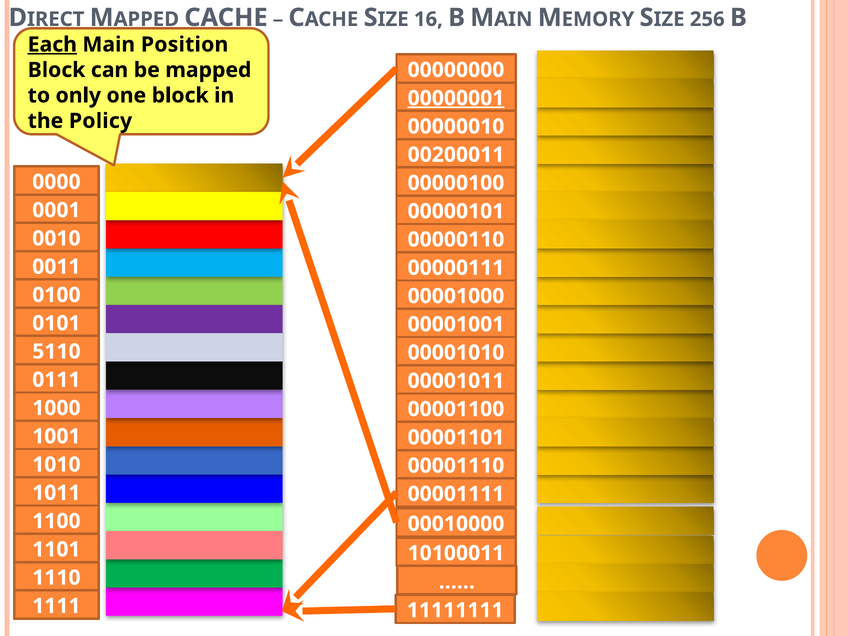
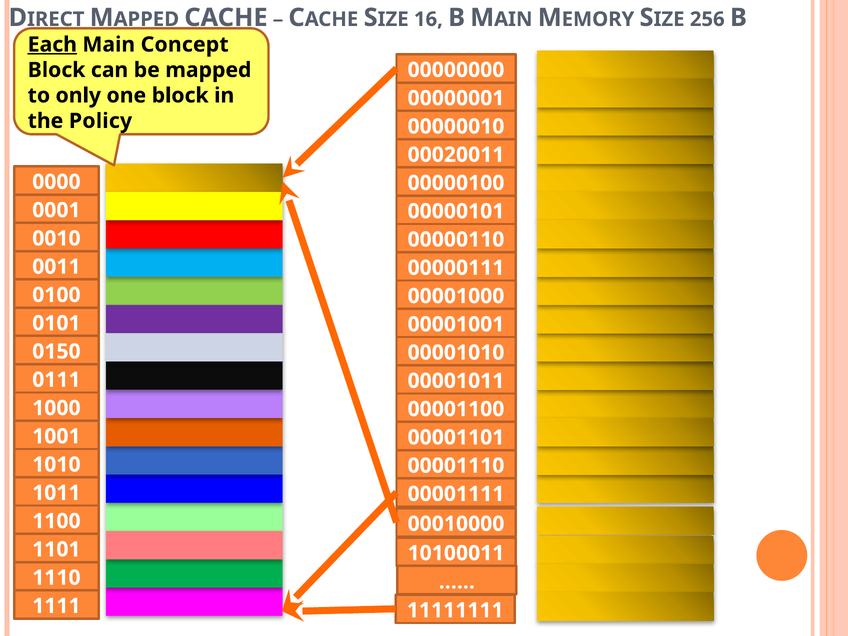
Position: Position -> Concept (185, 45)
00000001 underline: present -> none (456, 98)
00200011: 00200011 -> 00020011 (456, 155)
5110: 5110 -> 0150 (56, 352)
